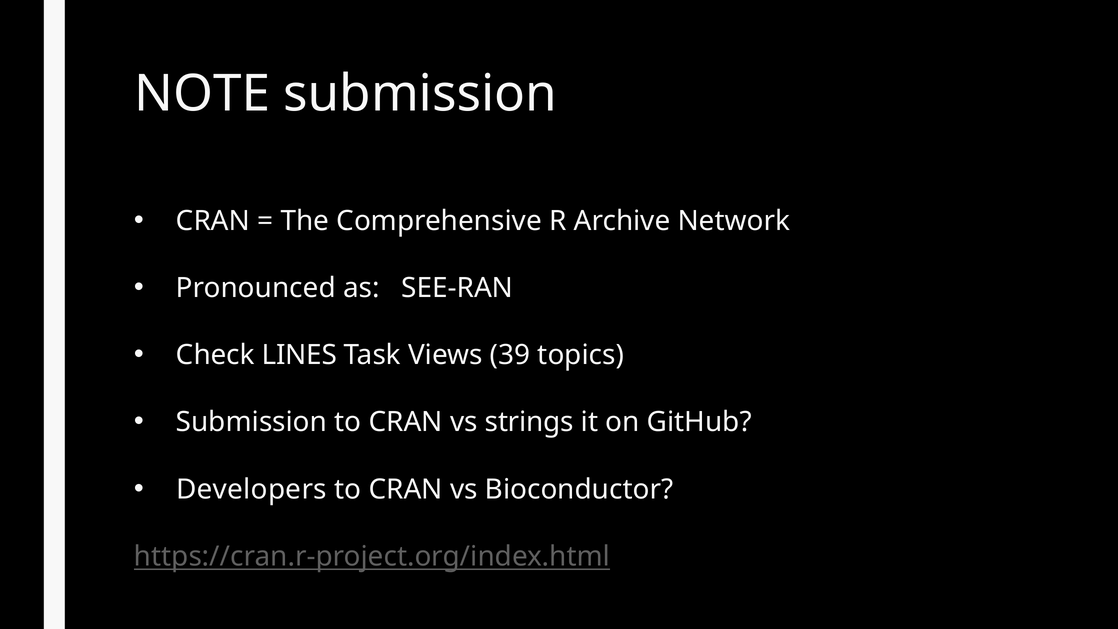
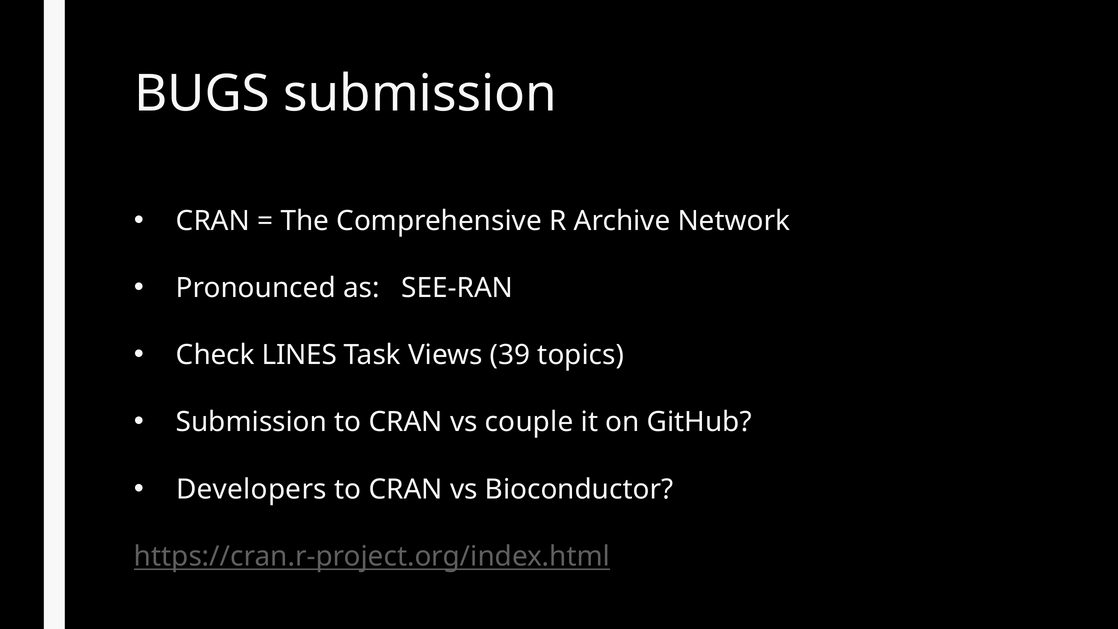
NOTE: NOTE -> BUGS (202, 94)
strings: strings -> couple (529, 422)
